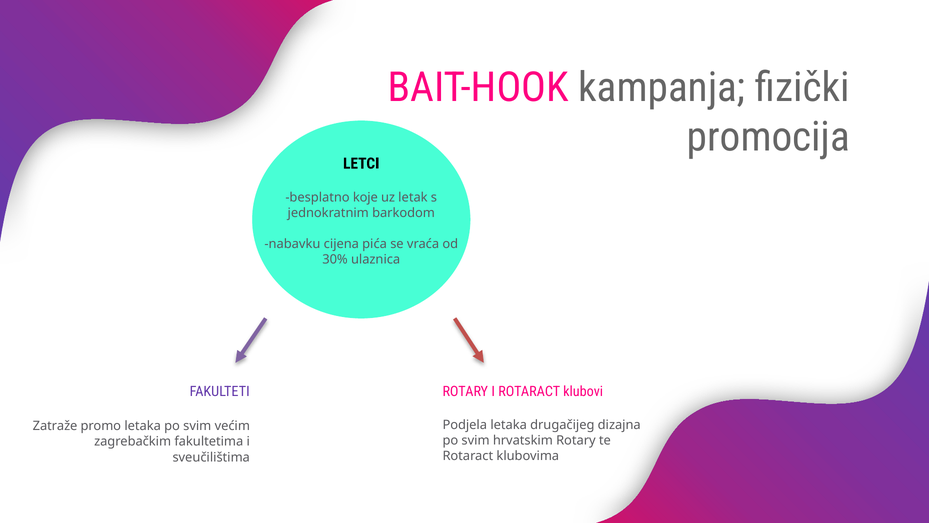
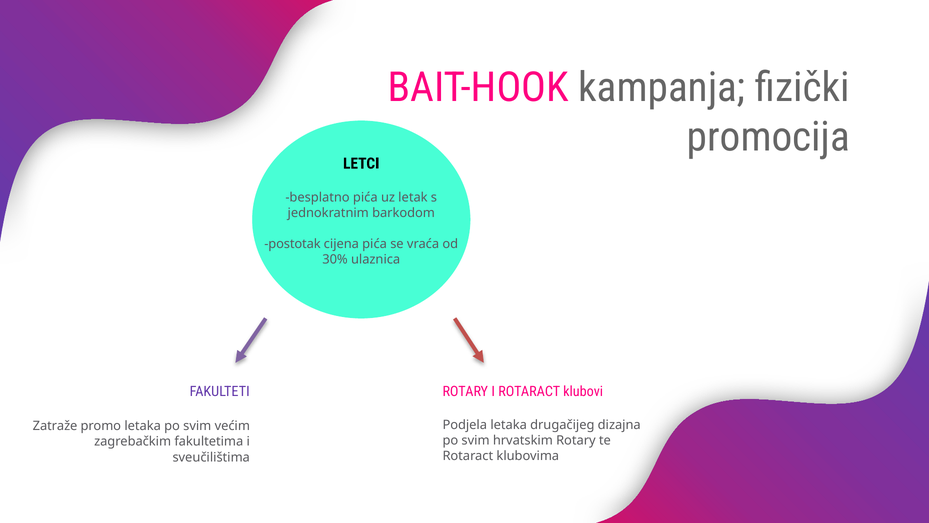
besplatno koje: koje -> pića (365, 197)
nabavku: nabavku -> postotak (292, 244)
